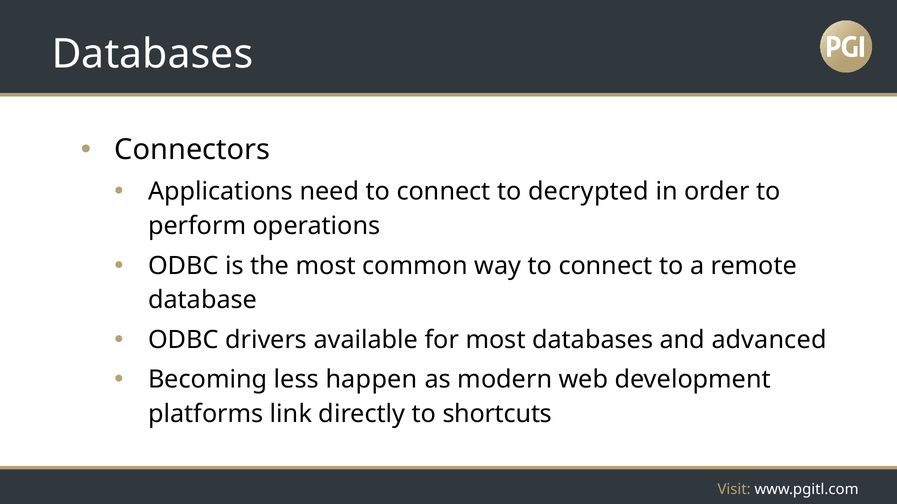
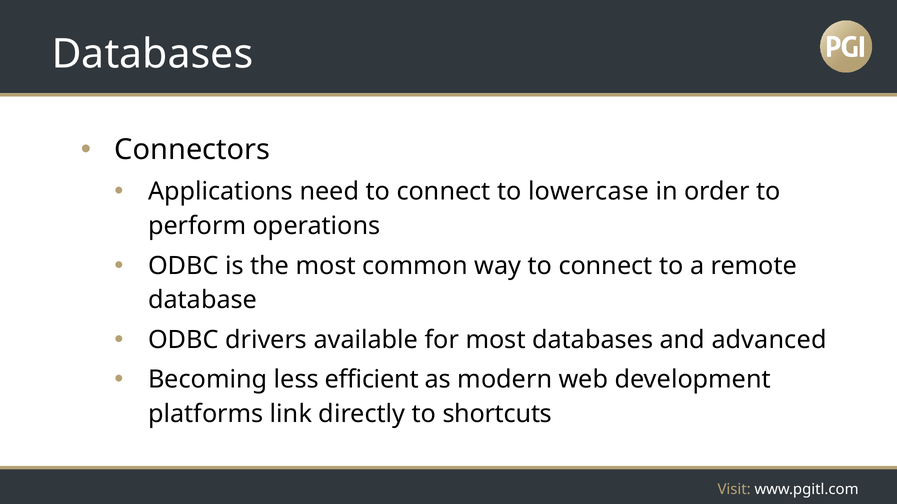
decrypted: decrypted -> lowercase (588, 192)
happen: happen -> efficient (372, 380)
